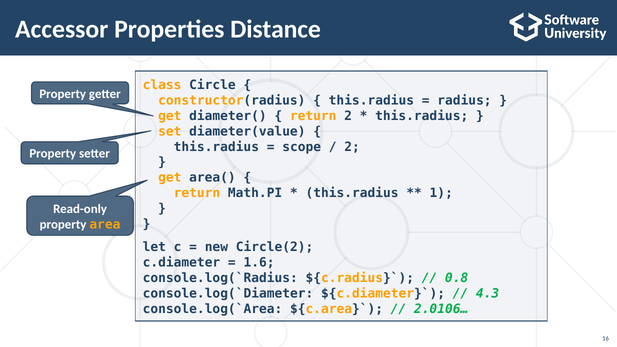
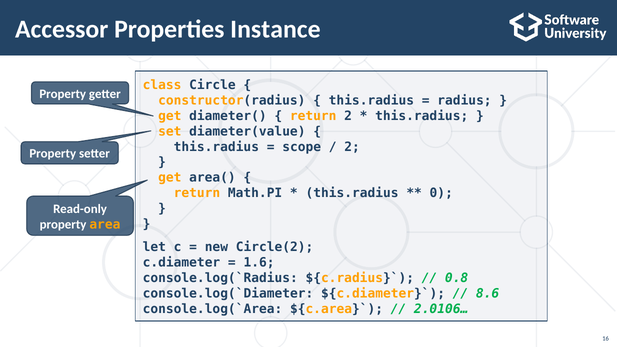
Distance: Distance -> Instance (275, 29)
1: 1 -> 0 (441, 193)
4.3: 4.3 -> 8.6 (488, 293)
